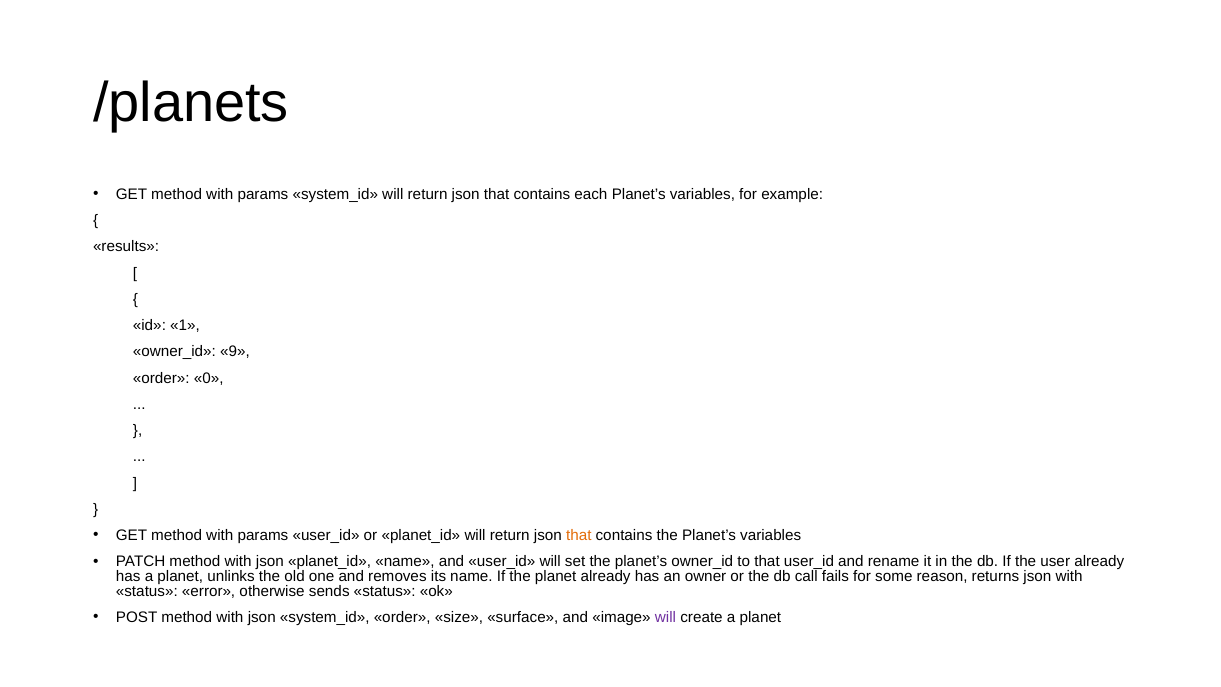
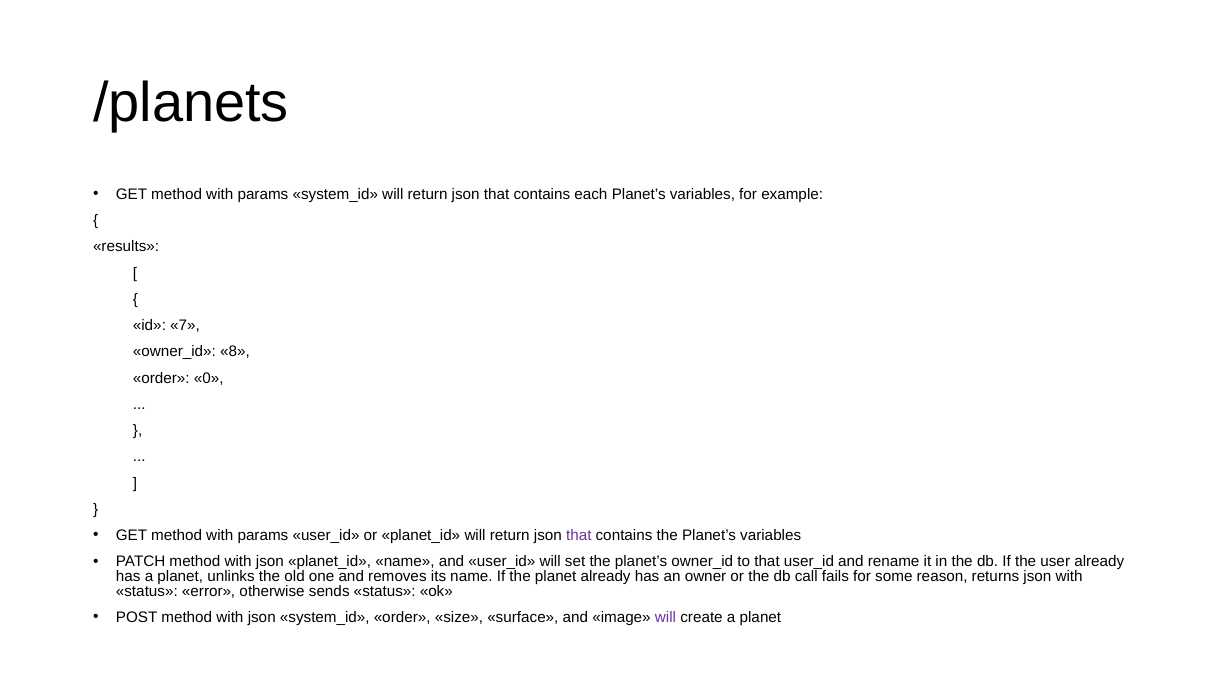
1: 1 -> 7 (185, 325)
9: 9 -> 8 (235, 352)
that colour: orange -> purple (579, 535)
